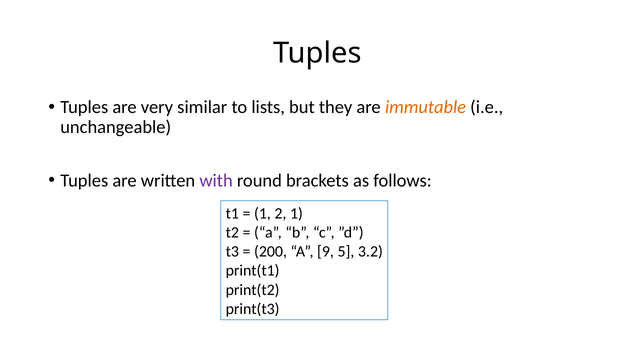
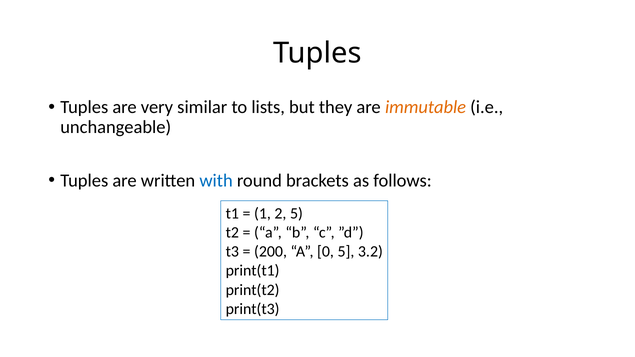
with colour: purple -> blue (216, 181)
2 1: 1 -> 5 (296, 214)
9: 9 -> 0 (326, 252)
